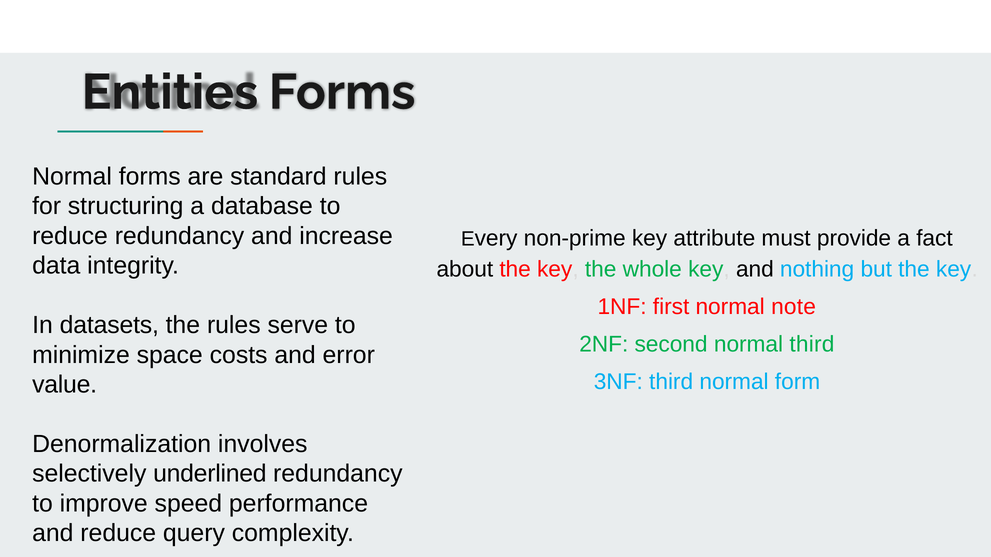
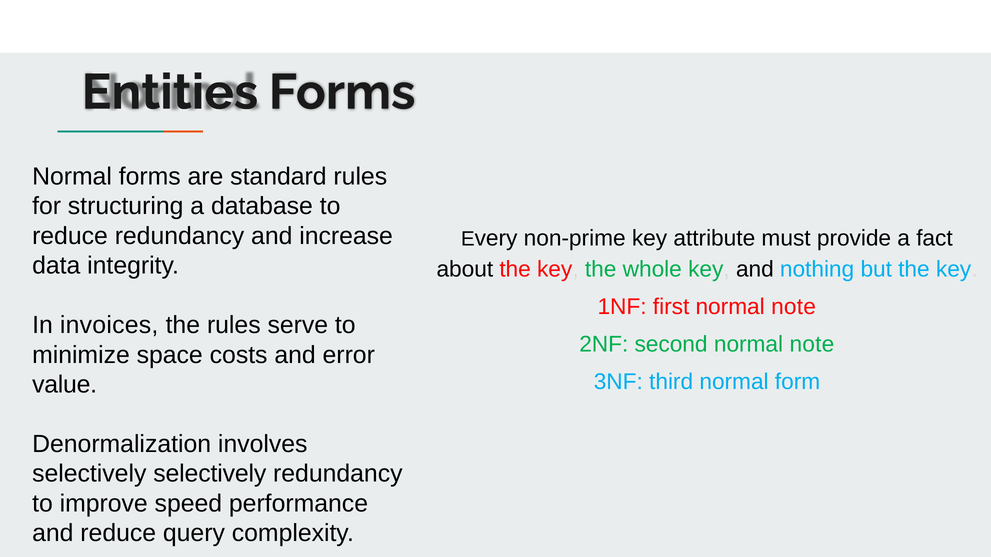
datasets: datasets -> invoices (109, 325)
second normal third: third -> note (812, 345)
selectively underlined: underlined -> selectively (210, 474)
